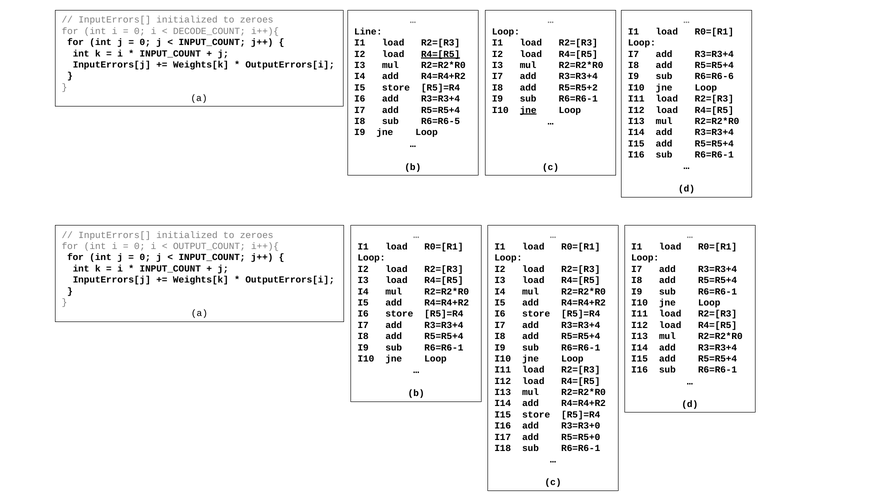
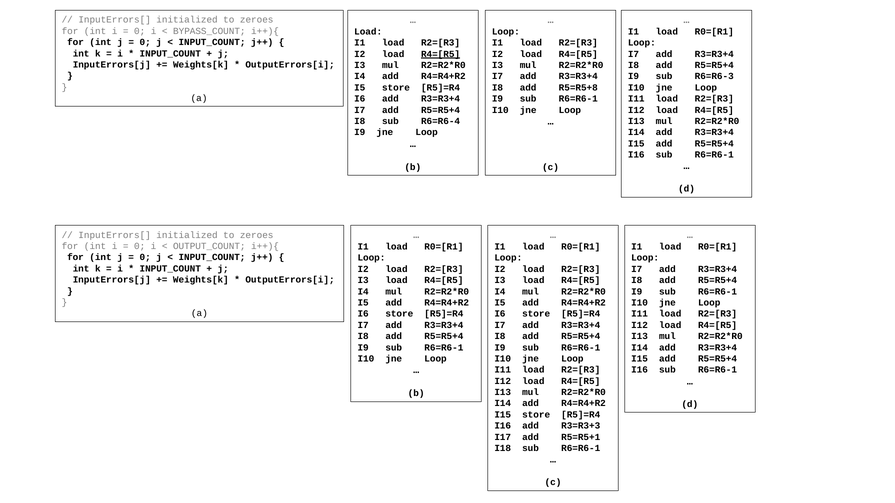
DECODE_COUNT: DECODE_COUNT -> BYPASS_COUNT (209, 31)
Line: Line -> Load (368, 32)
R6=R6-6: R6=R6-6 -> R6=R6-3 (714, 76)
R5=R5+2: R5=R5+2 -> R5=R5+8 (578, 88)
jne underline: present -> none (528, 110)
R6=R6-5: R6=R6-5 -> R6=R6-4 (441, 121)
R3=R3+0: R3=R3+0 -> R3=R3+3 (581, 426)
R5=R5+0: R5=R5+0 -> R5=R5+1 (581, 437)
